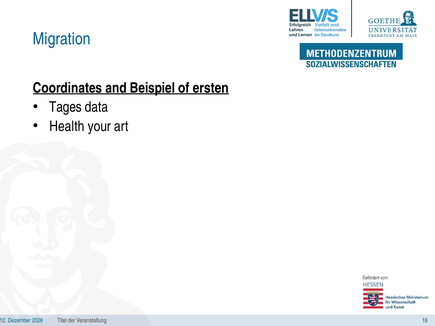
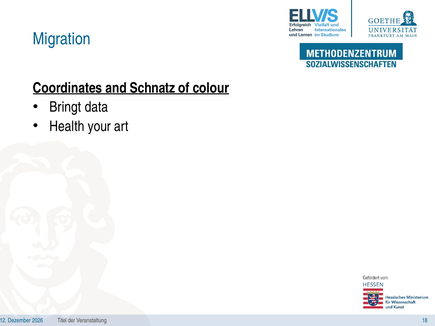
Beispiel: Beispiel -> Schnatz (153, 88)
ersten: ersten -> colour (211, 88)
Tages: Tages -> Bringt (65, 107)
